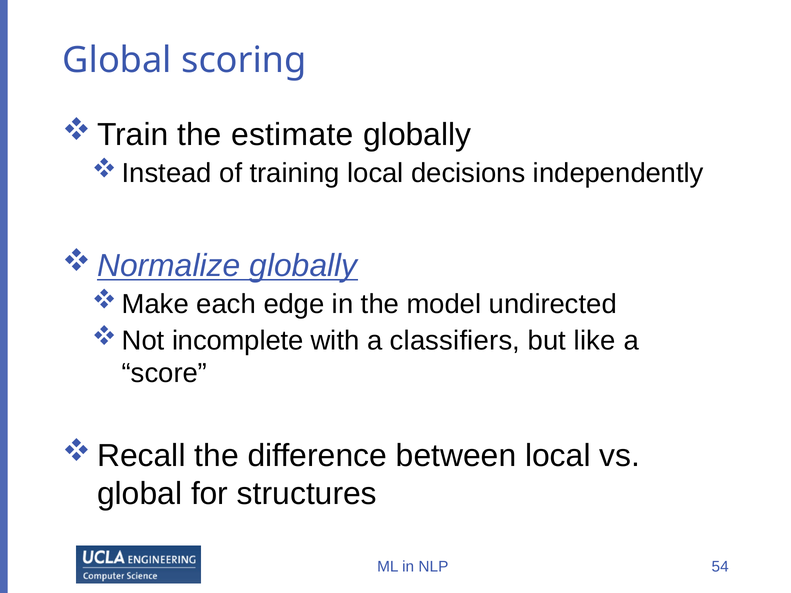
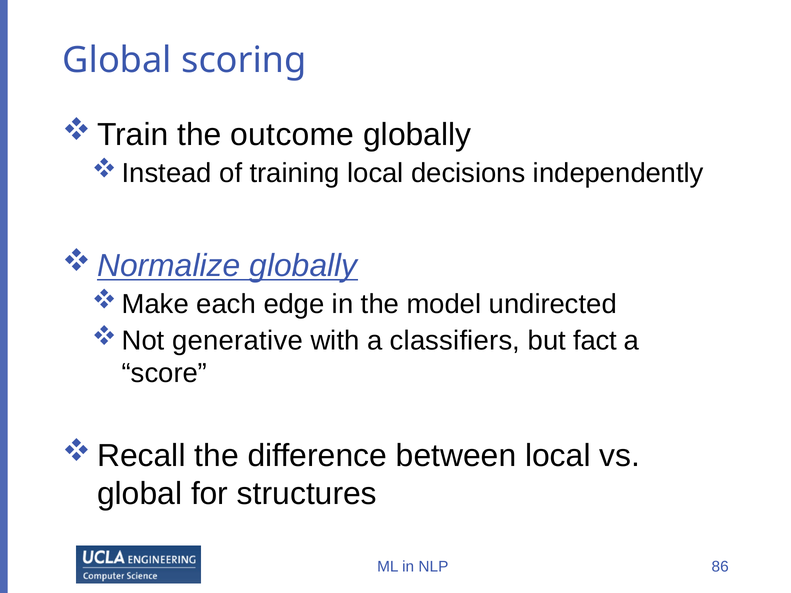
estimate: estimate -> outcome (292, 135)
incomplete: incomplete -> generative (237, 341)
like: like -> fact (595, 341)
54: 54 -> 86 (720, 567)
